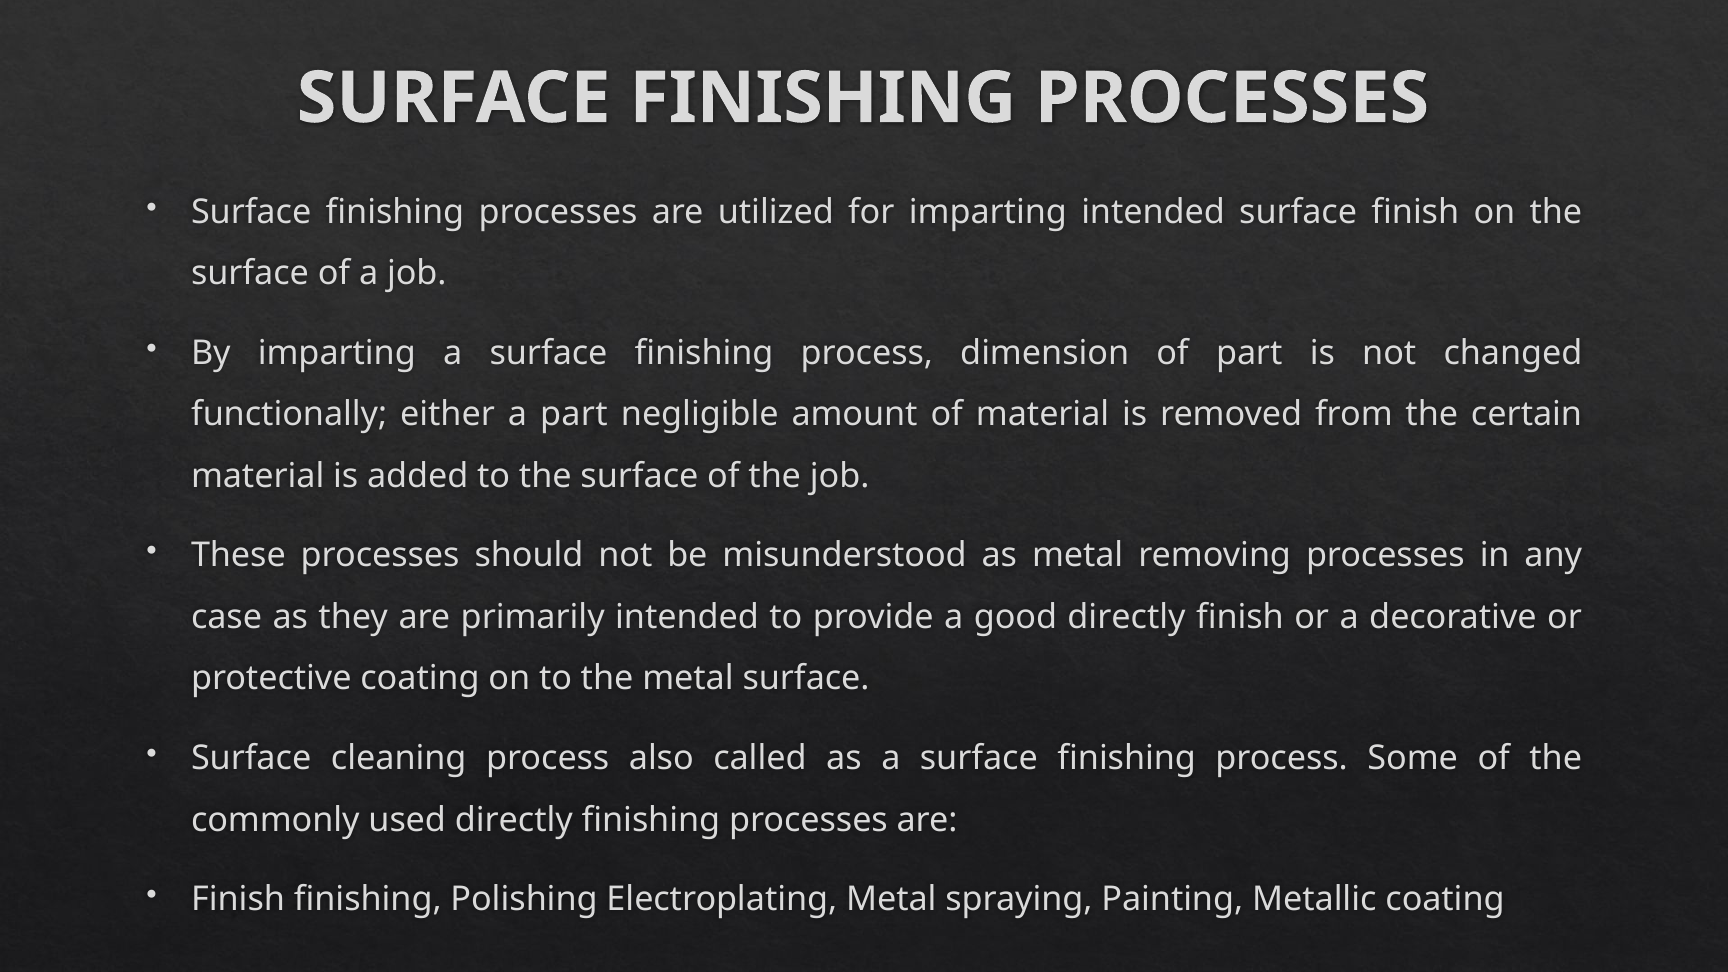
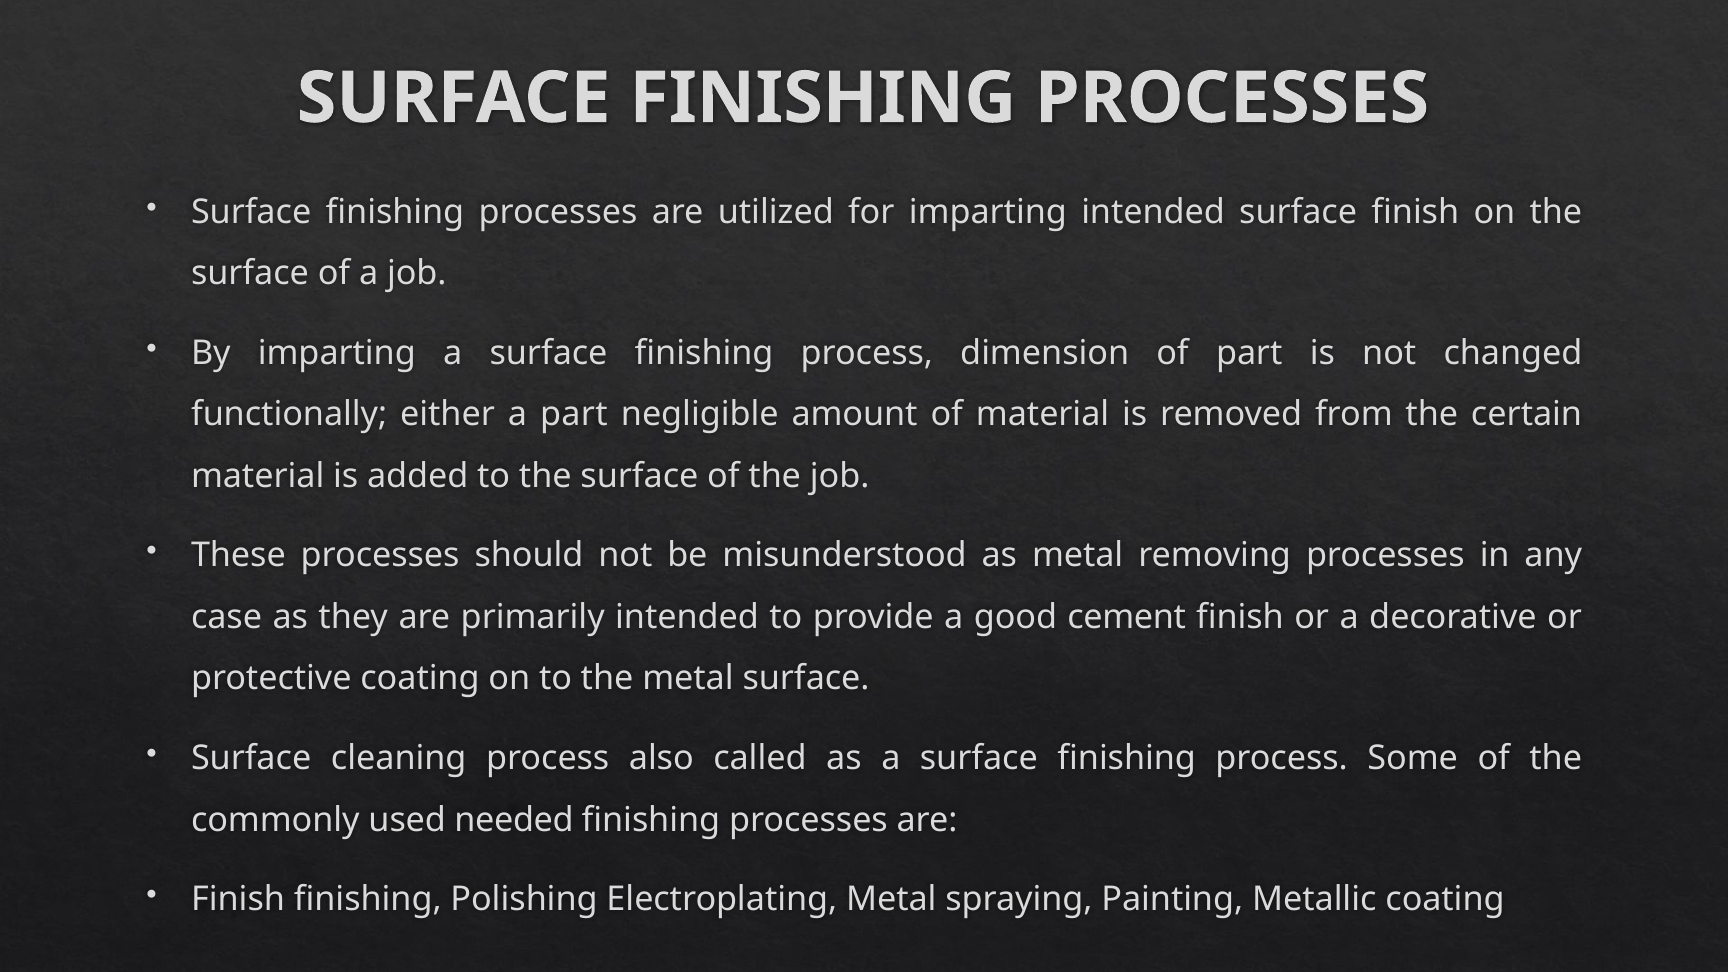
good directly: directly -> cement (1127, 617)
used directly: directly -> needed (514, 820)
